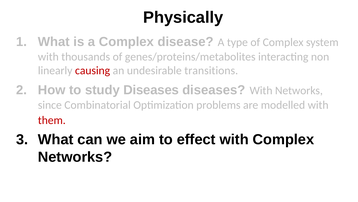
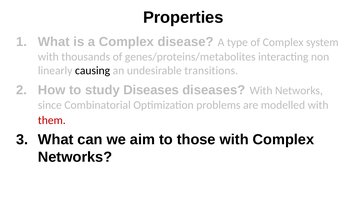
Physically: Physically -> Properties (183, 17)
causing colour: red -> black (93, 70)
effect: effect -> those (196, 139)
